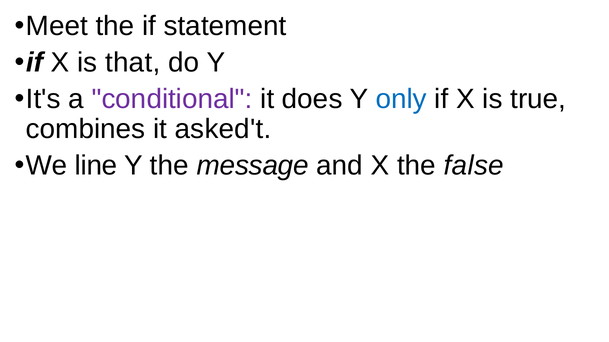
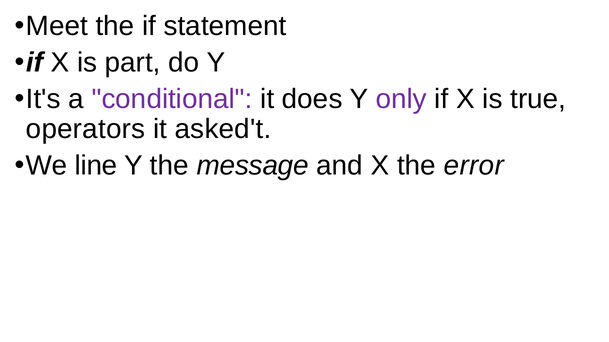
that: that -> part (133, 63)
only colour: blue -> purple (401, 99)
combines: combines -> operators (86, 129)
false: false -> error (474, 166)
